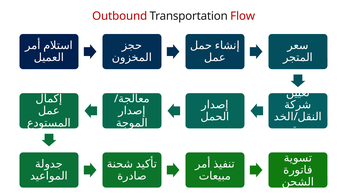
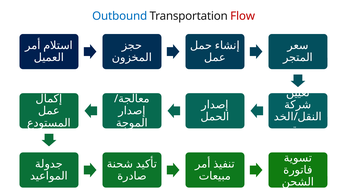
Outbound colour: red -> blue (120, 16)
